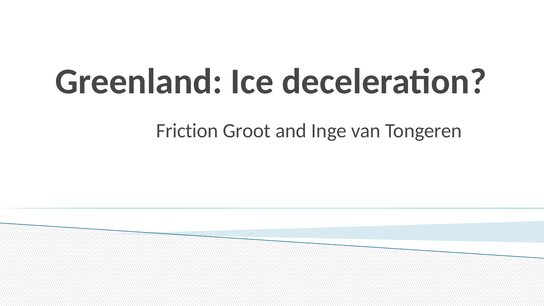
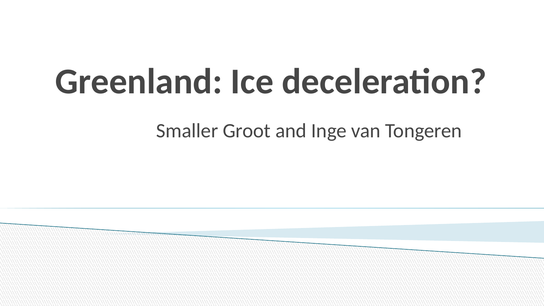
Friction: Friction -> Smaller (187, 131)
